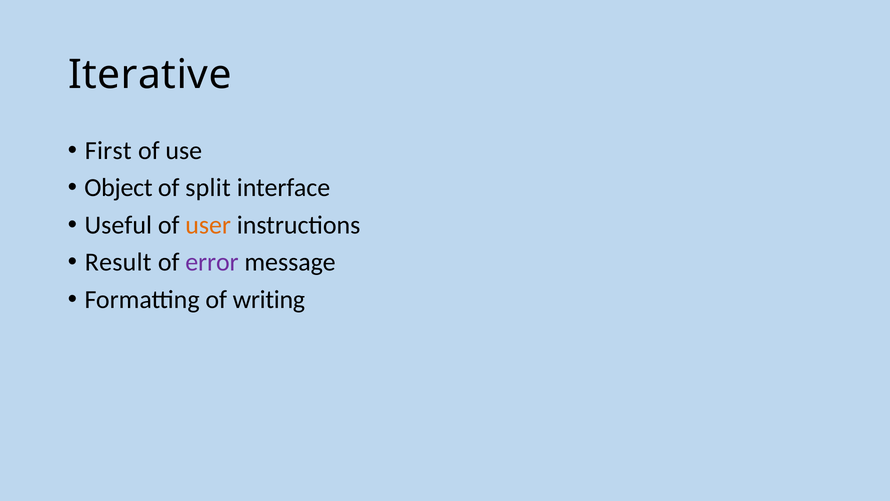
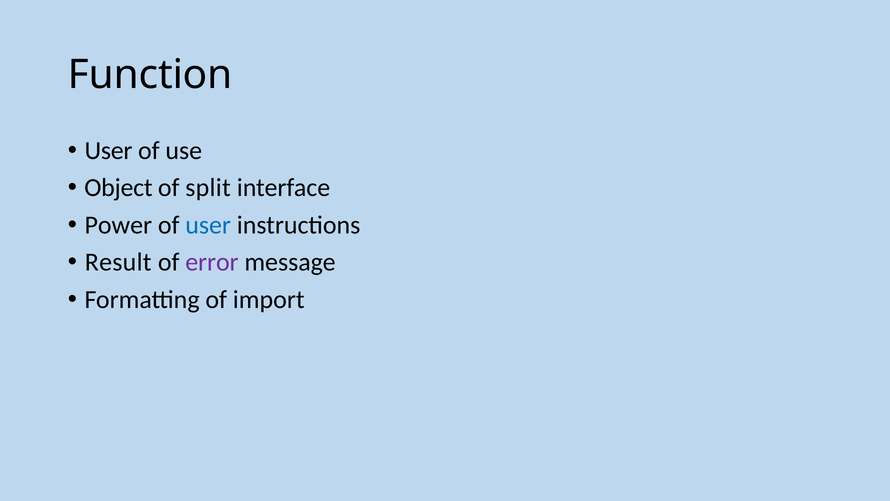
Iterative: Iterative -> Function (150, 75)
First: First -> User (108, 150)
Useful: Useful -> Power (118, 225)
user colour: orange -> blue (208, 225)
writing: writing -> import (269, 299)
